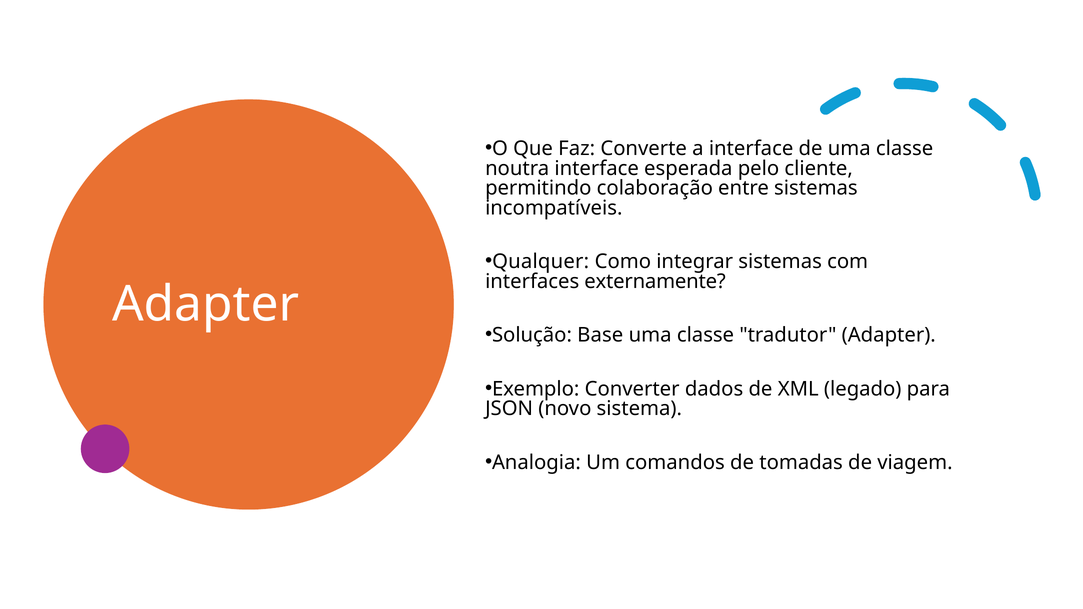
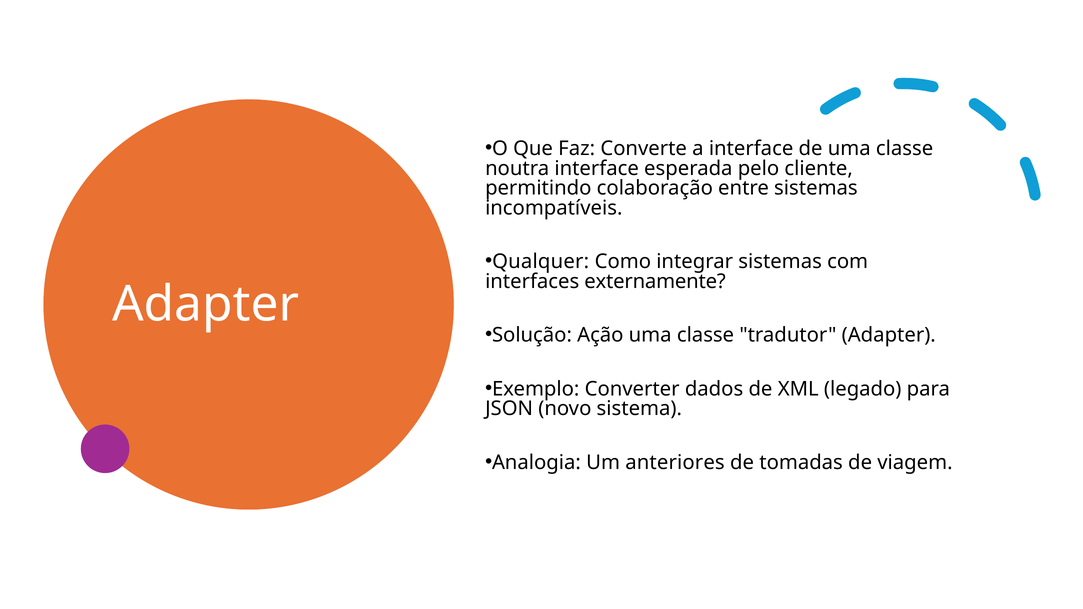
Base: Base -> Ação (600, 335)
comandos: comandos -> anteriores (675, 463)
